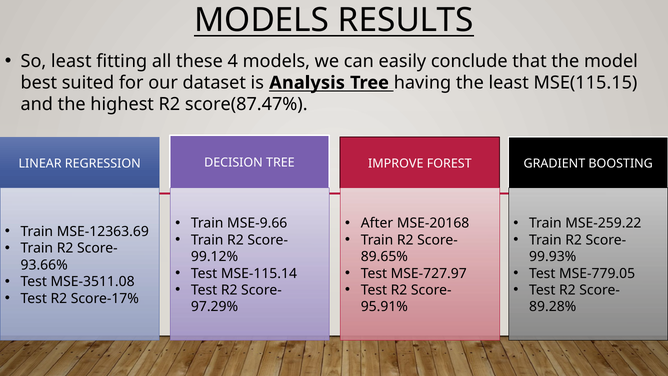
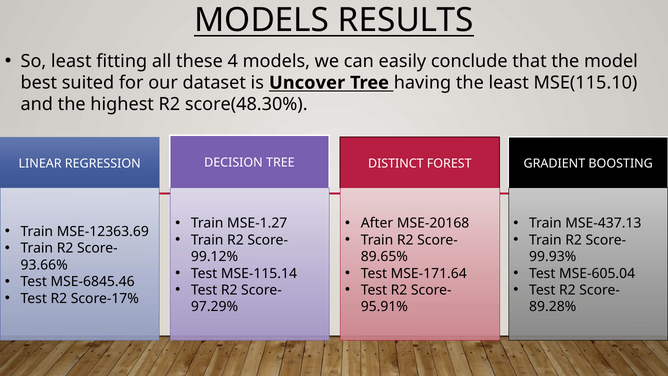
Analysis: Analysis -> Uncover (307, 83)
MSE(115.15: MSE(115.15 -> MSE(115.10 (585, 83)
score(87.47%: score(87.47% -> score(48.30% (246, 104)
IMPROVE: IMPROVE -> DISTINCT (396, 163)
MSE-9.66: MSE-9.66 -> MSE-1.27 (257, 223)
MSE-259.22: MSE-259.22 -> MSE-437.13 (603, 223)
MSE-727.97: MSE-727.97 -> MSE-171.64 (429, 273)
MSE-779.05: MSE-779.05 -> MSE-605.04 (597, 273)
MSE-3511.08: MSE-3511.08 -> MSE-6845.46 (93, 282)
